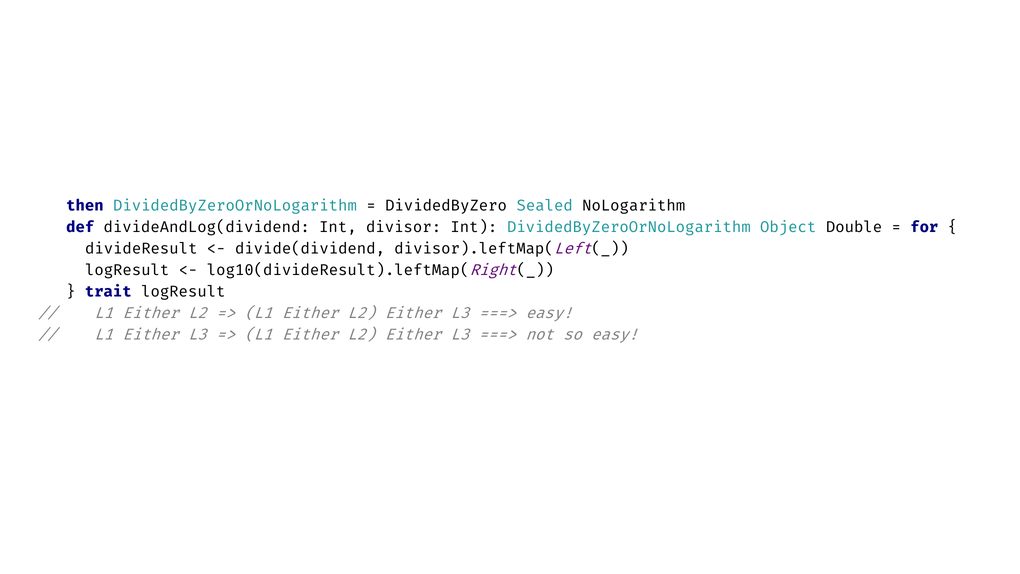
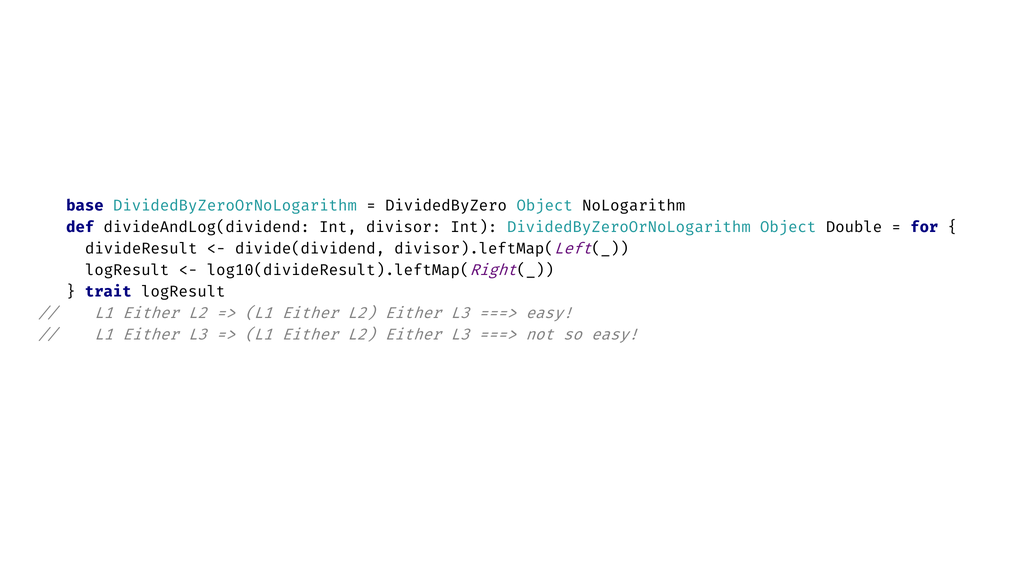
then: then -> base (85, 206)
DividedByZero Sealed: Sealed -> Object (545, 206)
